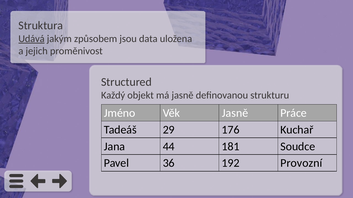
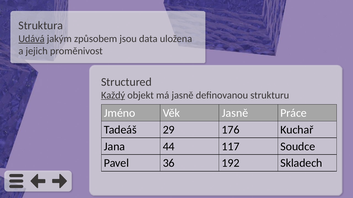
Každý underline: none -> present (113, 95)
181: 181 -> 117 (231, 147)
Provozní: Provozní -> Skladech (301, 164)
